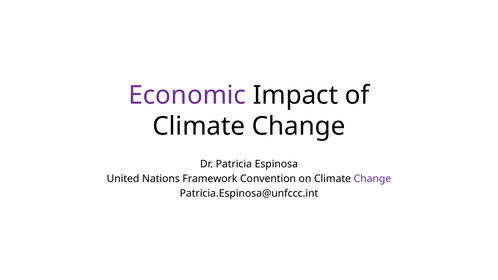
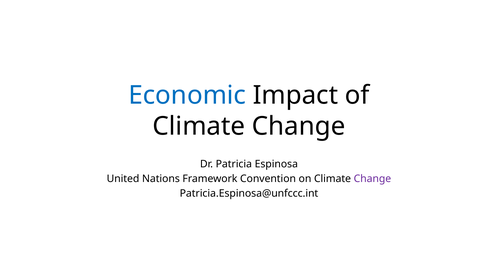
Economic colour: purple -> blue (187, 95)
